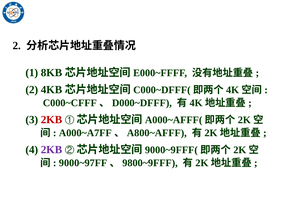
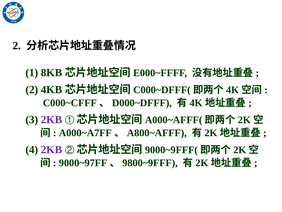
2KB colour: red -> purple (52, 119)
